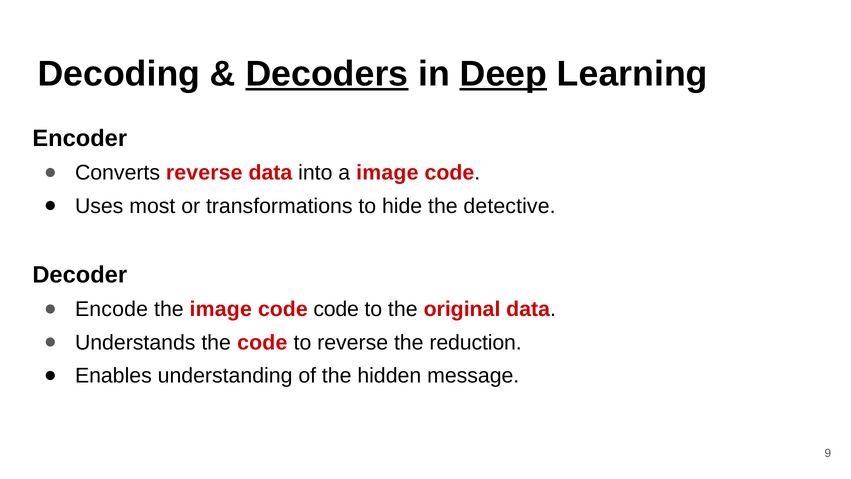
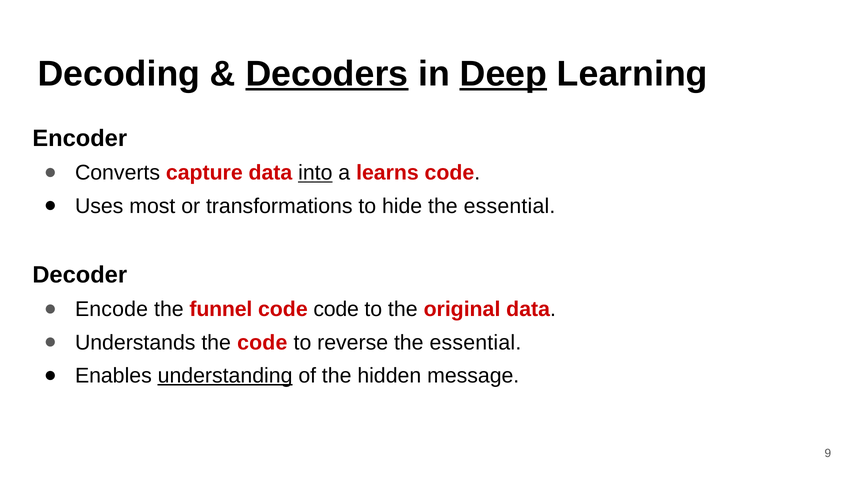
Converts reverse: reverse -> capture (204, 173)
into underline: none -> present (315, 173)
a image: image -> learns (387, 173)
hide the detective: detective -> essential (510, 206)
the image: image -> funnel (221, 309)
reverse the reduction: reduction -> essential (475, 342)
understanding underline: none -> present (225, 375)
